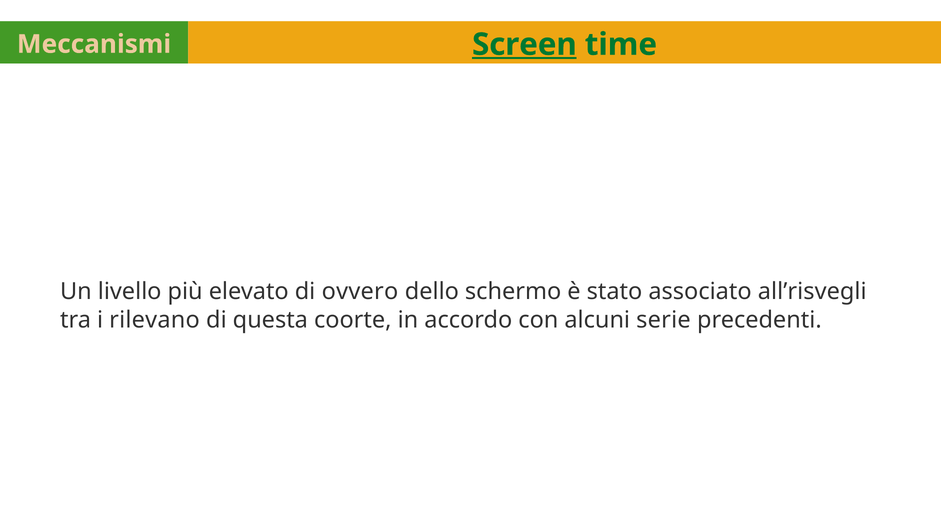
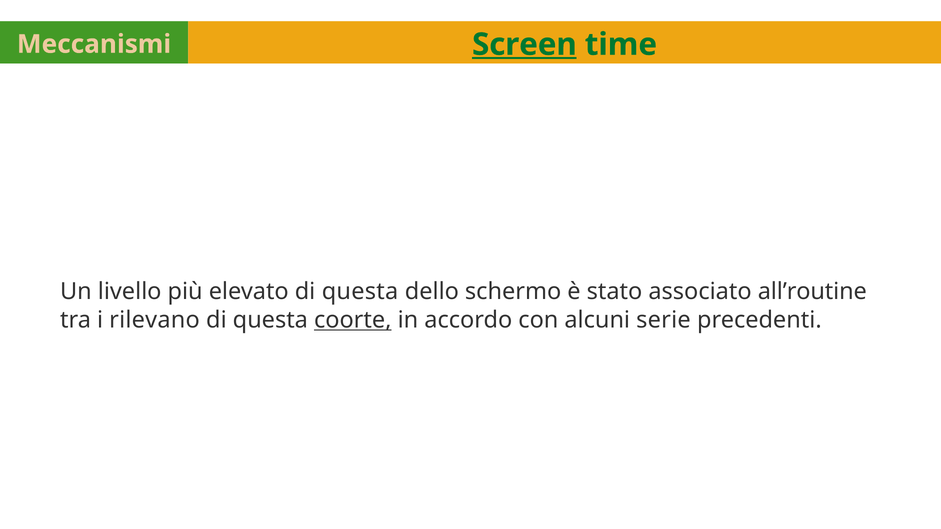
elevato di ovvero: ovvero -> questa (360, 292)
all’risvegli: all’risvegli -> all’routine (812, 292)
coorte underline: none -> present (353, 320)
